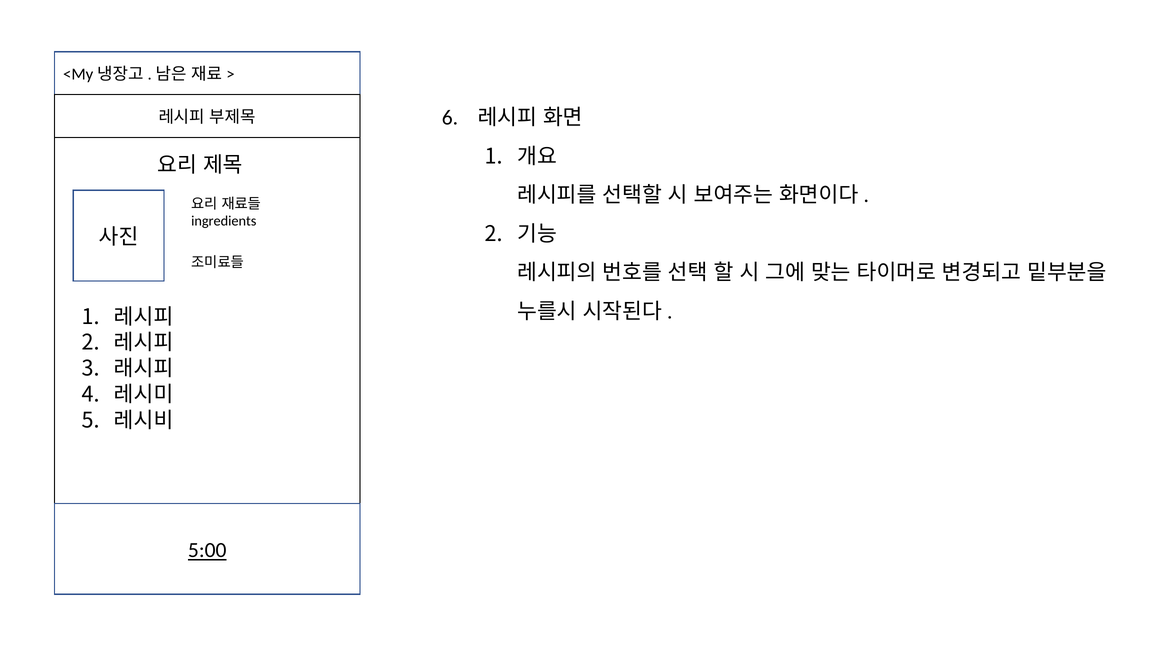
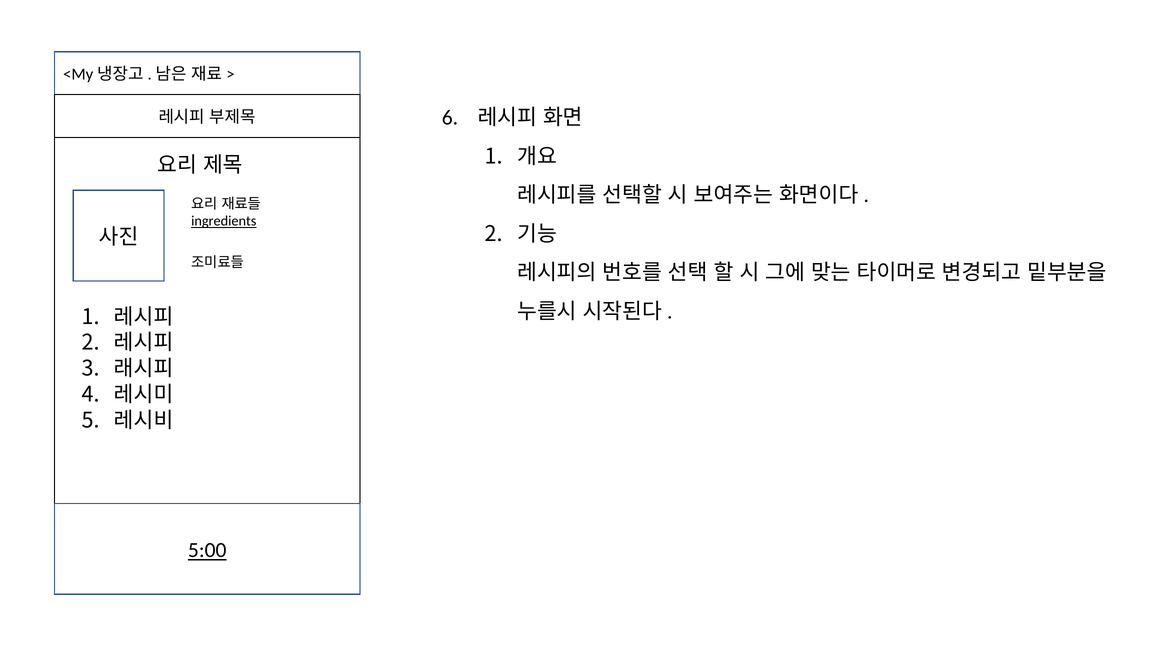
ingredients underline: none -> present (224, 221)
